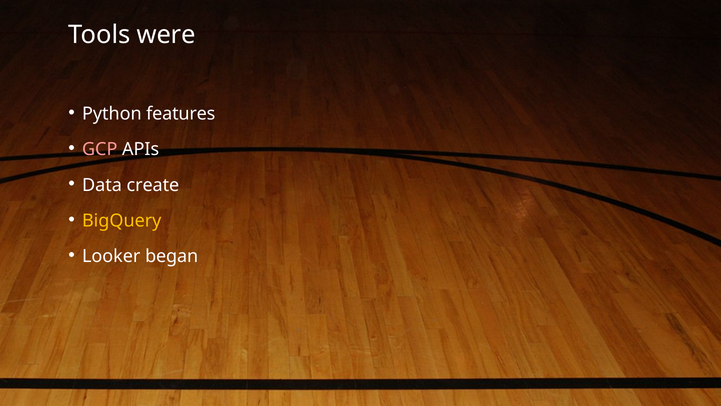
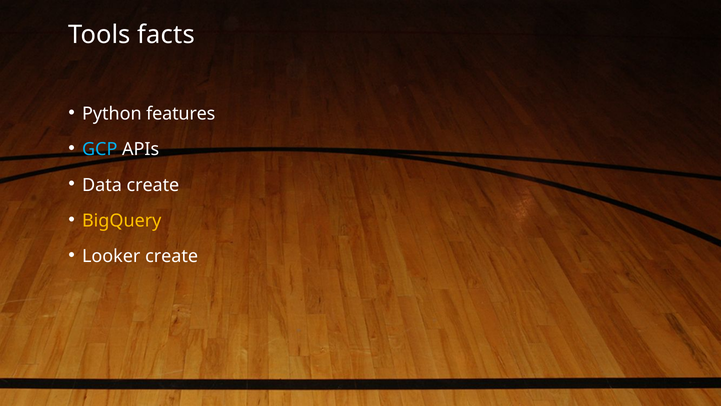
were: were -> facts (166, 35)
GCP colour: pink -> light blue (100, 149)
Looker began: began -> create (172, 256)
